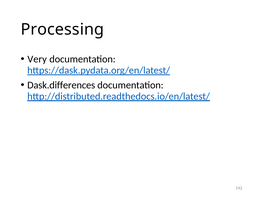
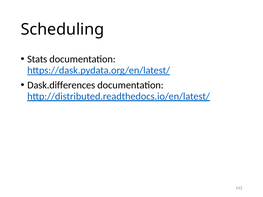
Processing: Processing -> Scheduling (62, 29)
Very: Very -> Stats (37, 59)
